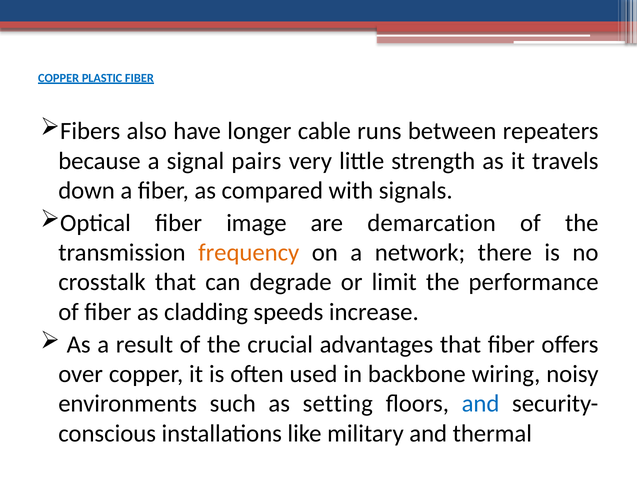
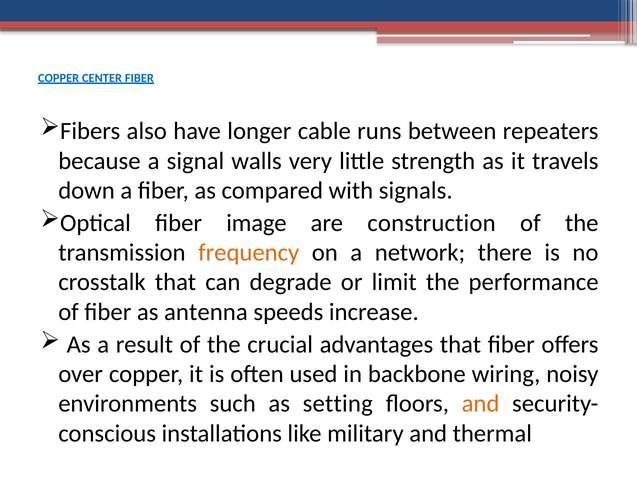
PLASTIC: PLASTIC -> CENTER (102, 78)
pairs: pairs -> walls (257, 161)
demarcation: demarcation -> construction (431, 223)
cladding: cladding -> antenna (206, 312)
and colour: blue -> orange (481, 403)
